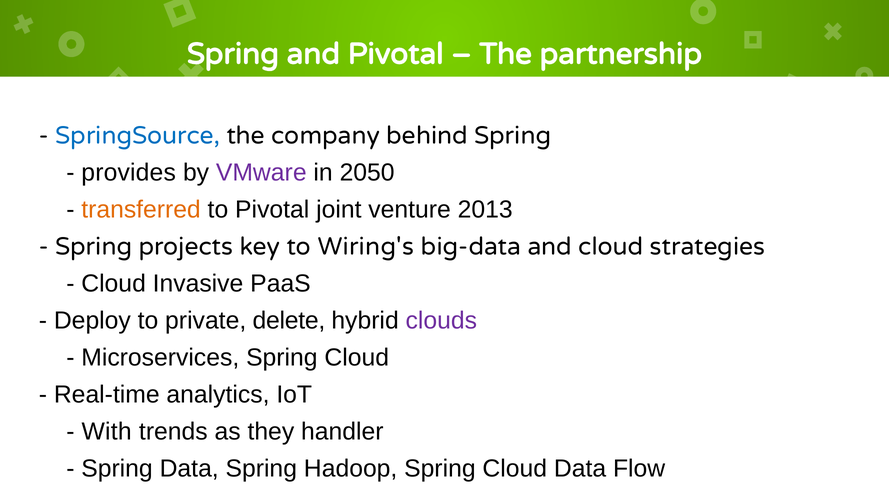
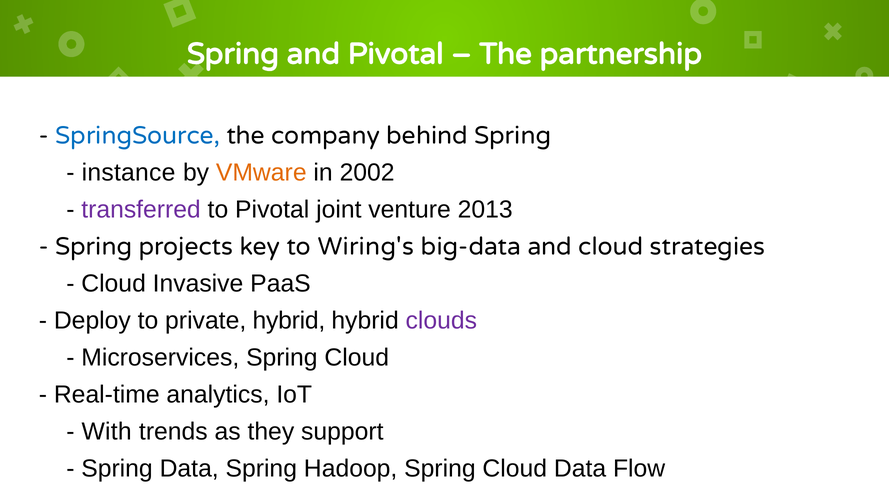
provides: provides -> instance (129, 172)
VMware colour: purple -> orange (261, 172)
2050: 2050 -> 2002 (367, 172)
transferred colour: orange -> purple (141, 209)
private delete: delete -> hybrid (289, 321)
handler: handler -> support (342, 432)
